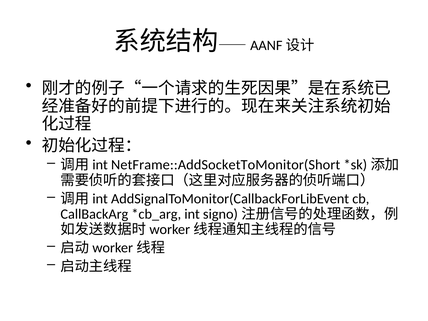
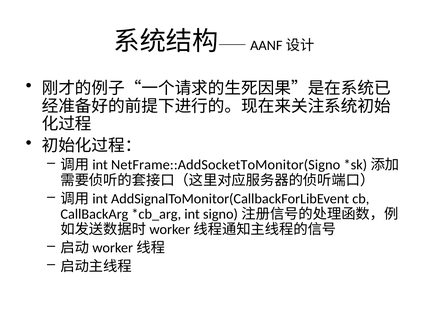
NetFrame::AddSocketToMonitor(Short: NetFrame::AddSocketToMonitor(Short -> NetFrame::AddSocketToMonitor(Signo (226, 165)
